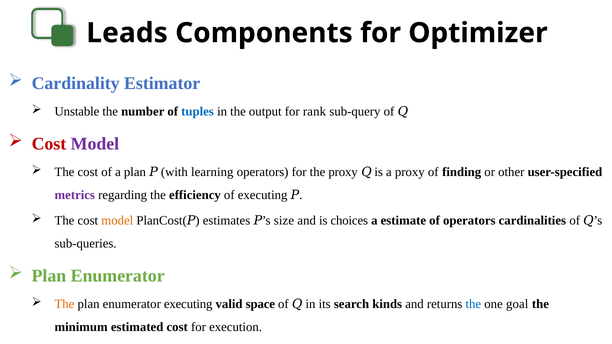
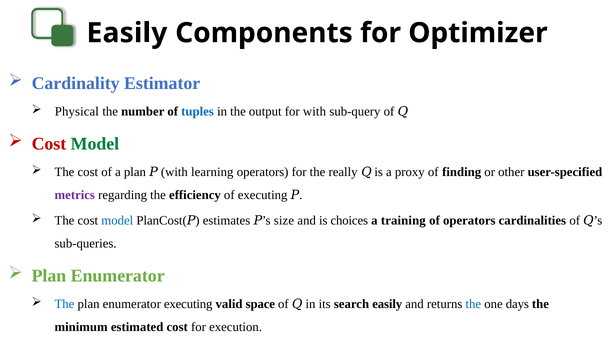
Leads: Leads -> Easily (127, 33)
Unstable: Unstable -> Physical (77, 112)
for rank: rank -> with (315, 112)
Model colour: purple -> green (95, 144)
the proxy: proxy -> really (343, 172)
model colour: orange -> blue (117, 221)
estimate: estimate -> training (403, 221)
The colour: orange -> blue (64, 304)
search kinds: kinds -> easily (387, 304)
goal: goal -> days (517, 304)
